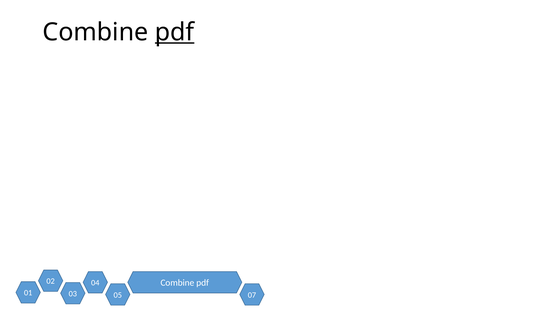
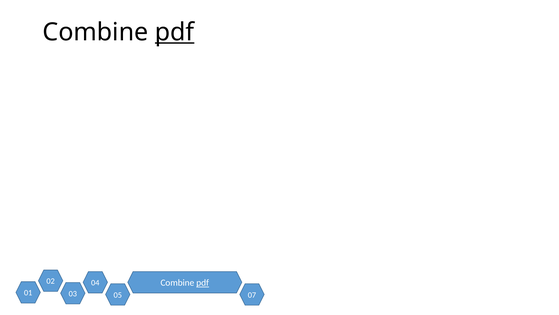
pdf underline: none -> present (203, 282)
